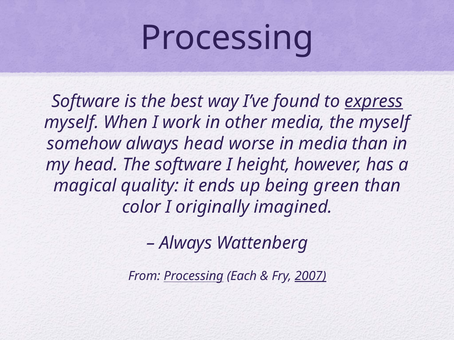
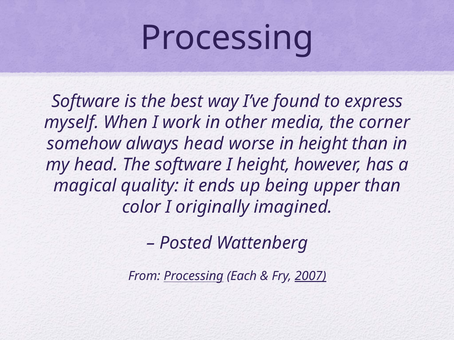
express underline: present -> none (374, 102)
the myself: myself -> corner (384, 123)
in media: media -> height (323, 144)
green: green -> upper (337, 186)
Always: Always -> Posted (186, 244)
